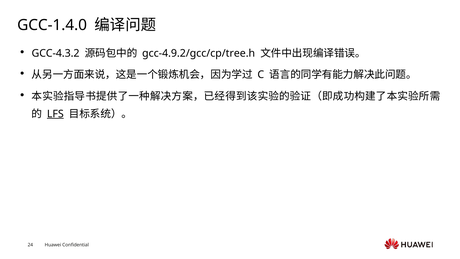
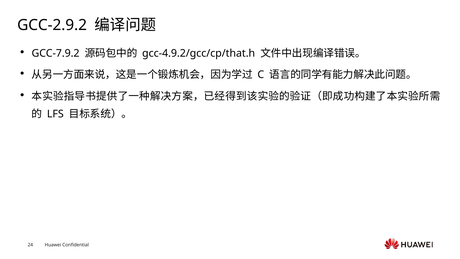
GCC-1.4.0: GCC-1.4.0 -> GCC-2.9.2 (52, 25)
GCC-4.3.2: GCC-4.3.2 -> GCC-7.9.2 (56, 53)
gcc-4.9.2/gcc/cp/tree.h: gcc-4.9.2/gcc/cp/tree.h -> gcc-4.9.2/gcc/cp/that.h (199, 53)
LFS underline: present -> none (55, 114)
